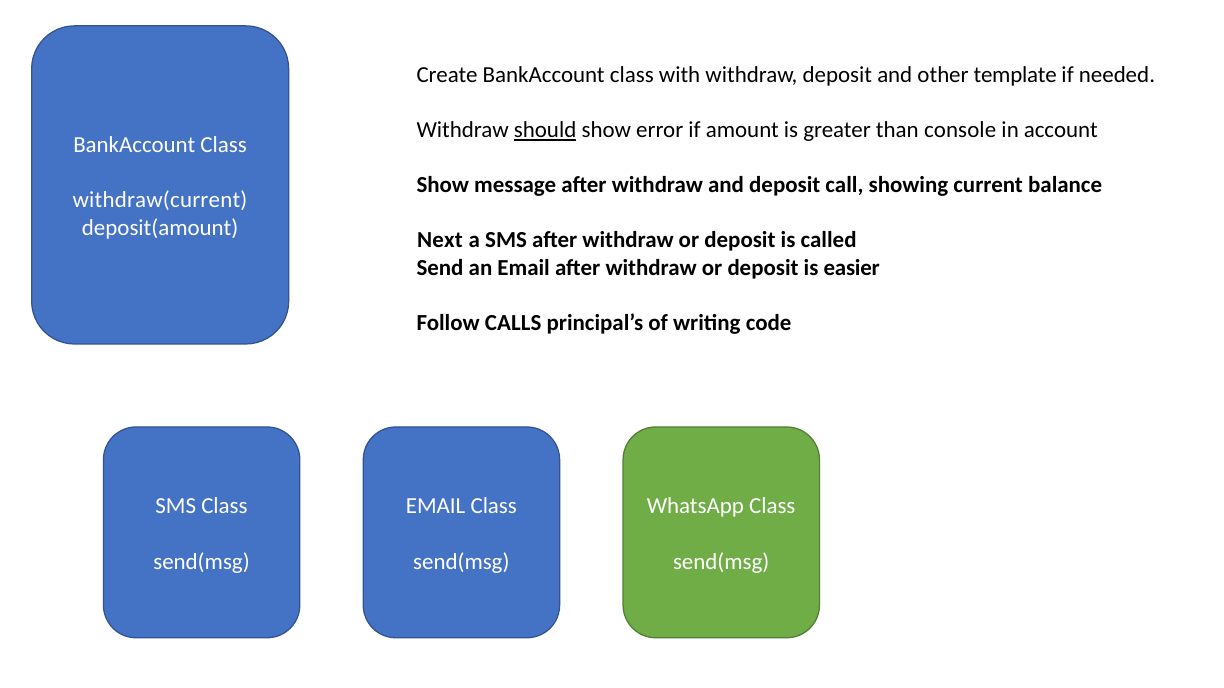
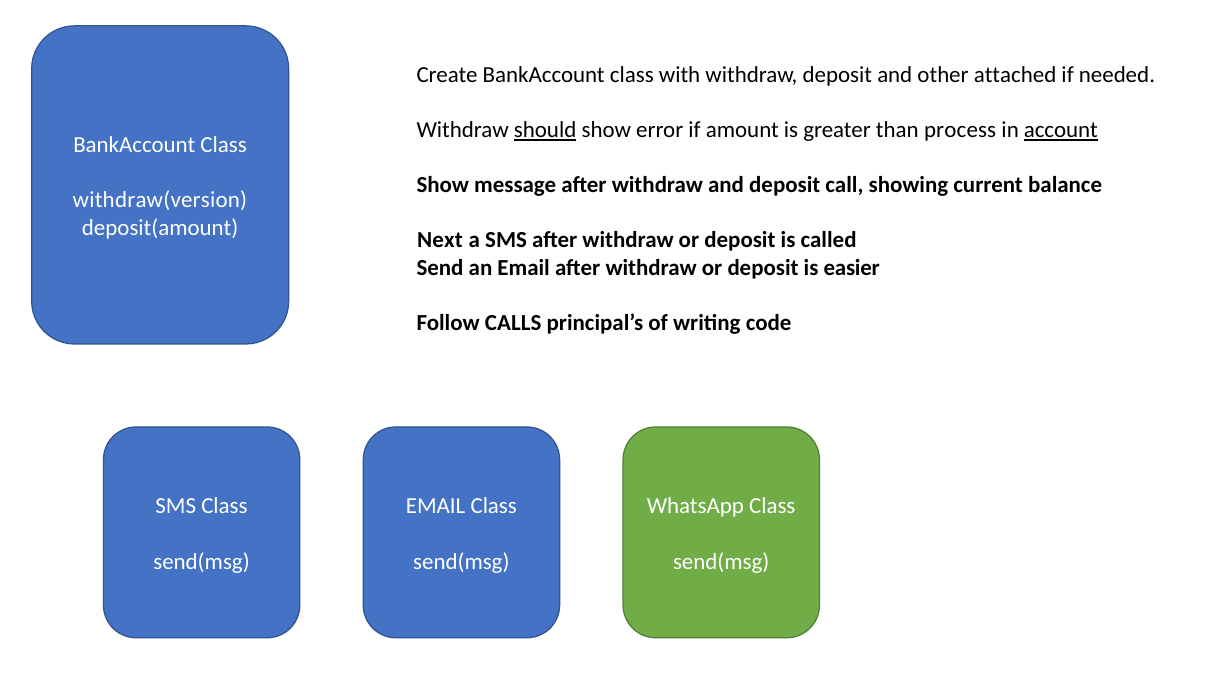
template: template -> attached (1015, 75)
console: console -> process (960, 130)
account underline: none -> present (1061, 130)
withdraw(current: withdraw(current -> withdraw(version (160, 200)
